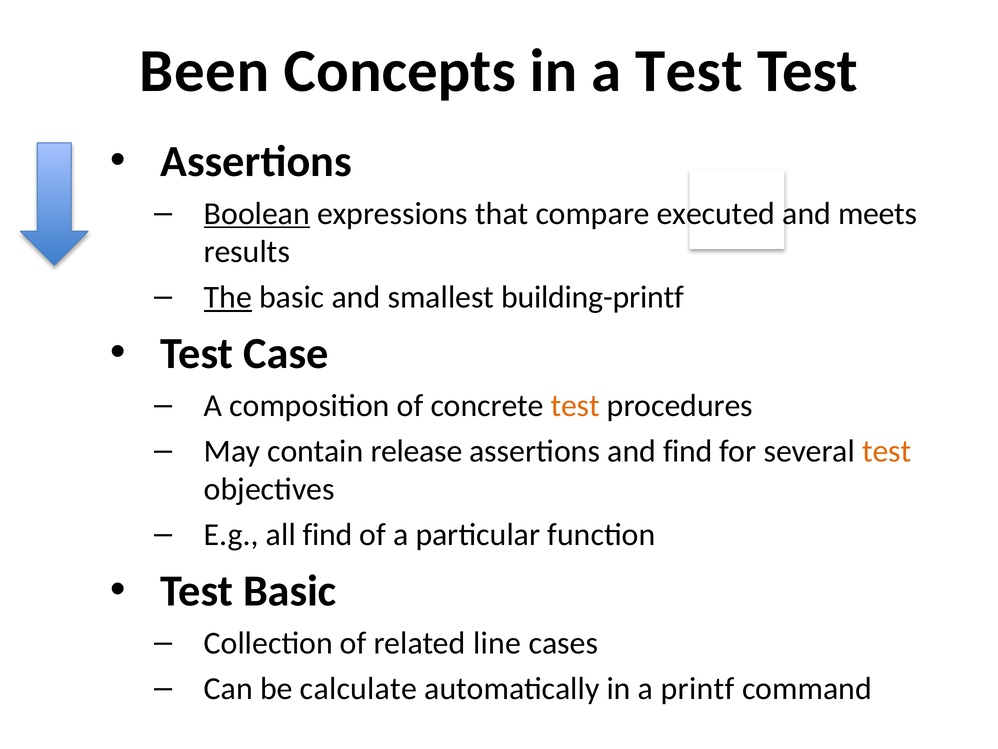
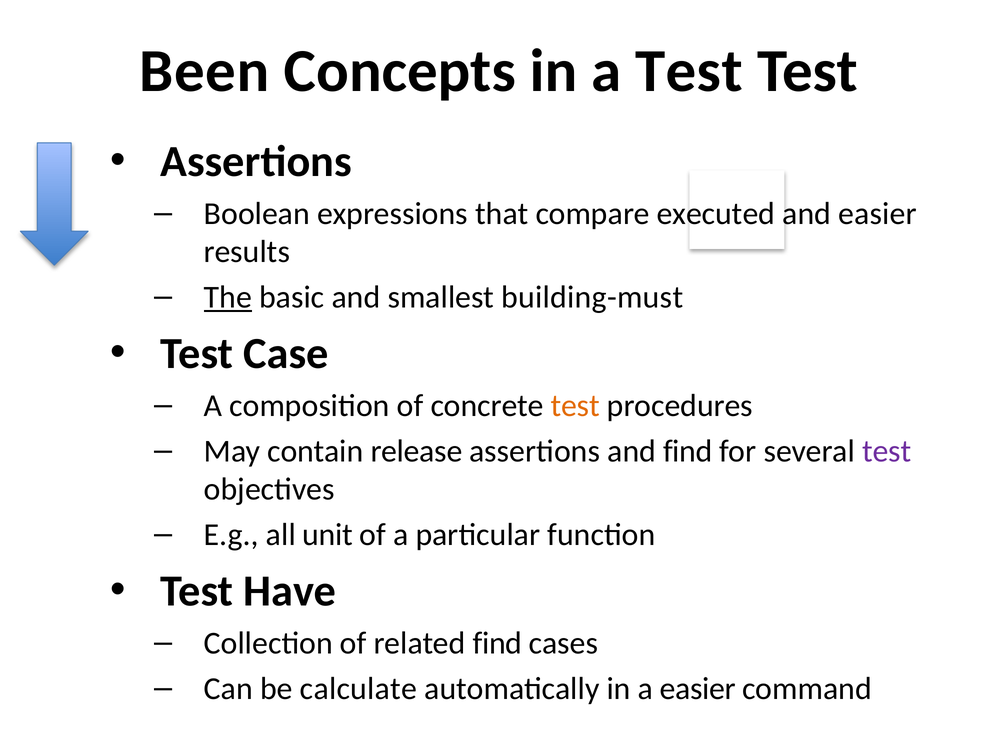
Boolean underline: present -> none (257, 213)
and meets: meets -> easier (877, 213)
building-printf: building-printf -> building-must (592, 297)
test colour: orange -> purple (887, 451)
all find: find -> unit (328, 534)
Test Basic: Basic -> Have (290, 591)
related line: line -> find (497, 643)
a printf: printf -> easier (698, 688)
